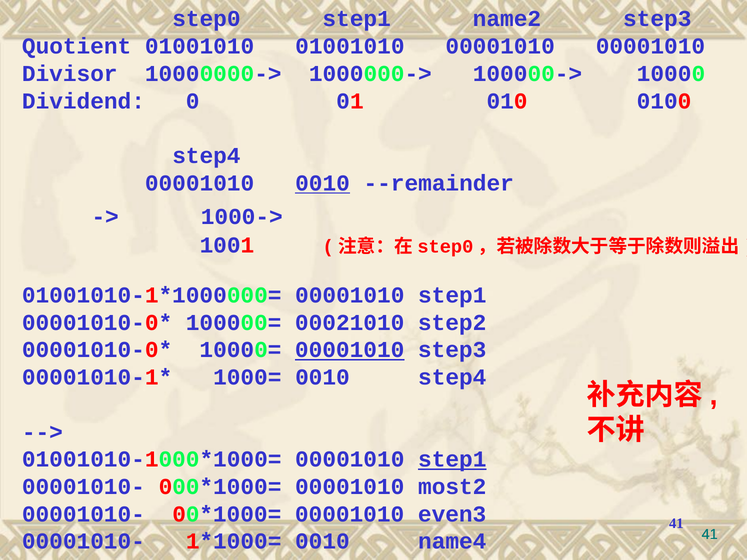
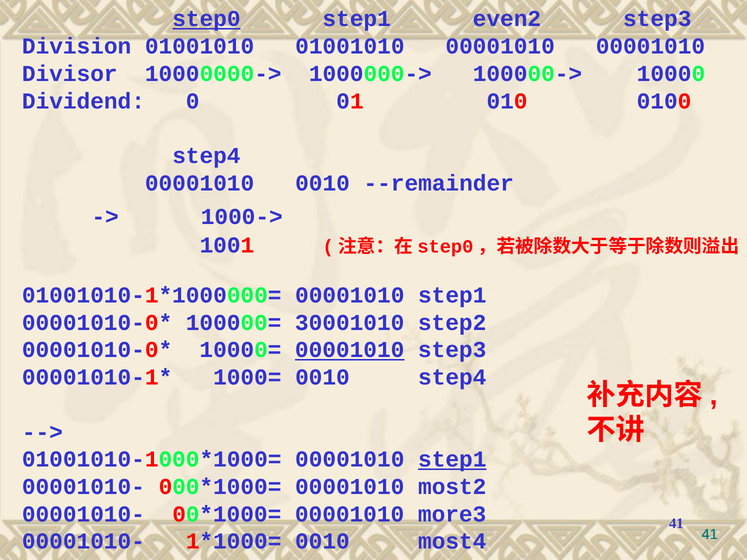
step0 underline: none -> present (206, 19)
name2: name2 -> even2 (507, 19)
Quotient: Quotient -> Division (77, 46)
0010 underline: present -> none (323, 183)
00021010: 00021010 -> 30001010 (350, 323)
even3: even3 -> more3 (452, 514)
name4: name4 -> most4 (452, 542)
